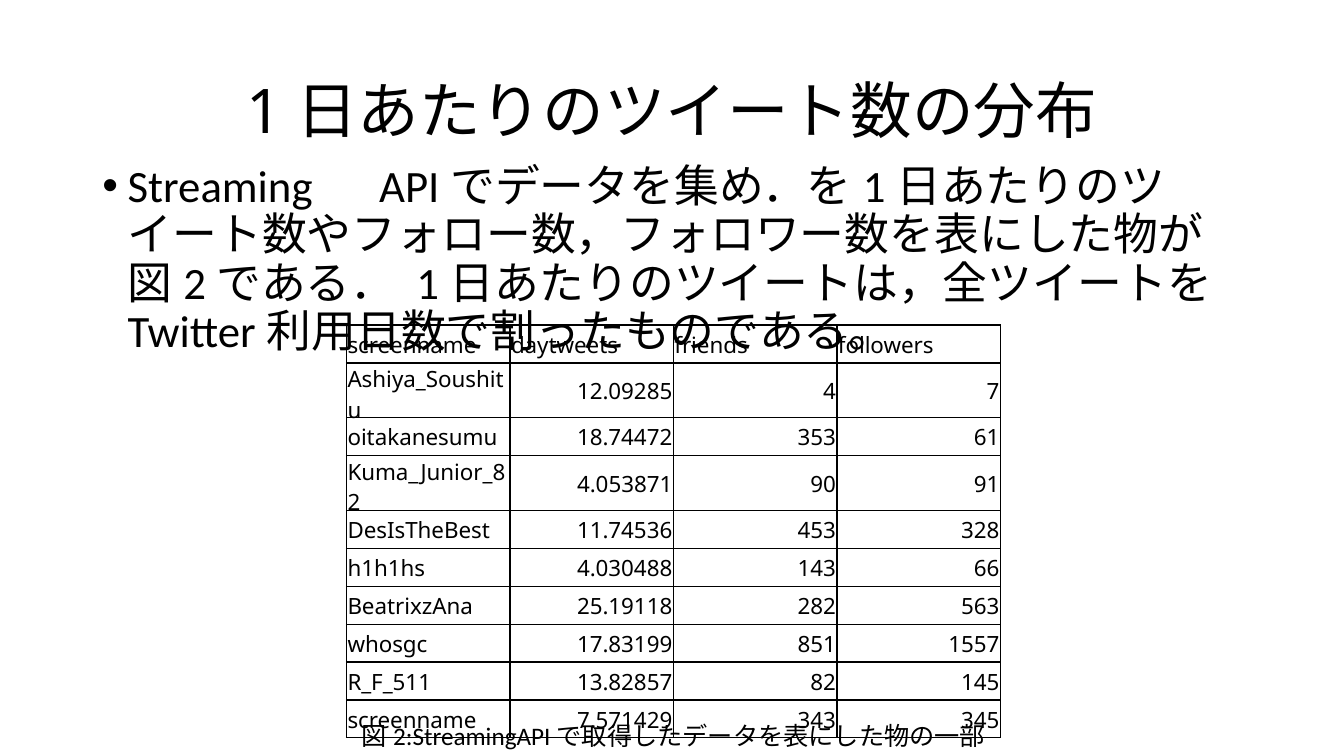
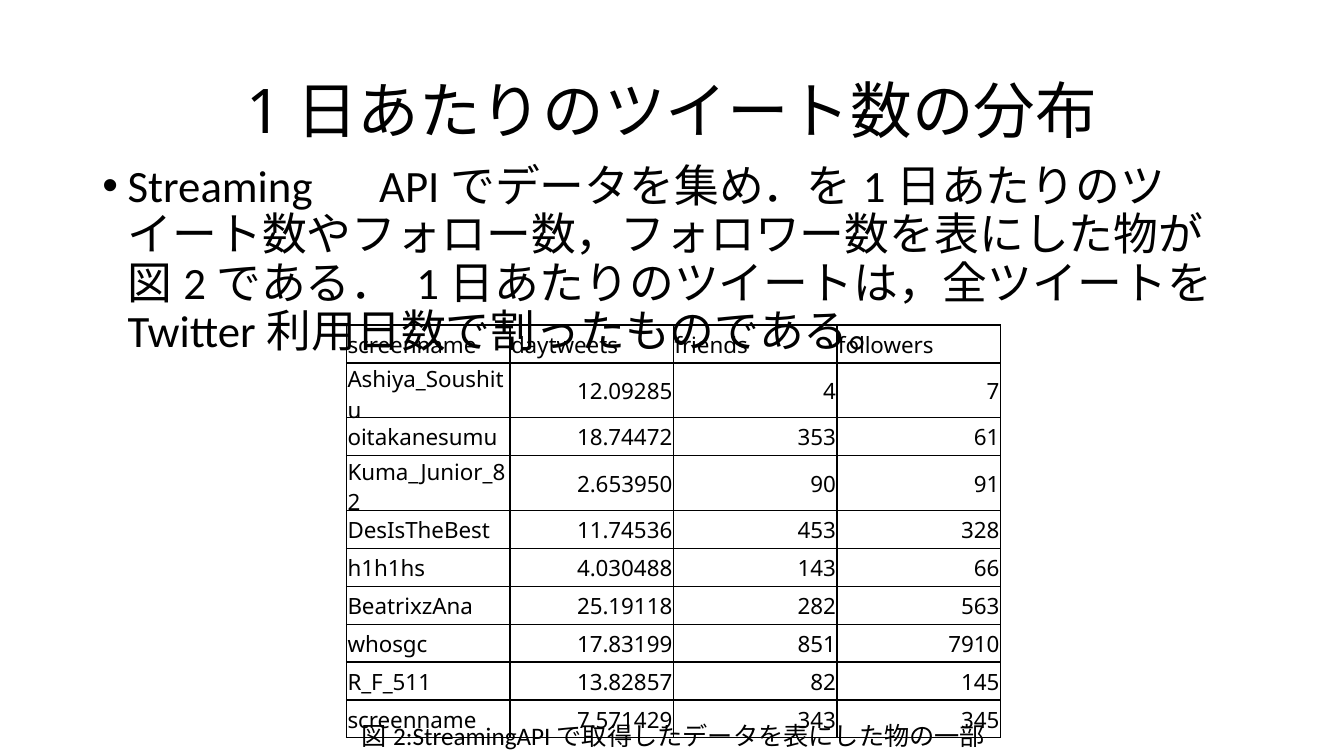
4.053871: 4.053871 -> 2.653950 (625, 485)
1557: 1557 -> 7910 (974, 645)
